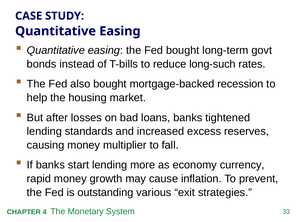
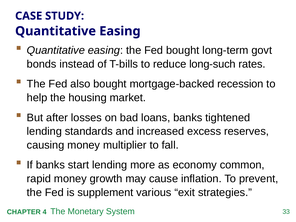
currency: currency -> common (242, 165)
outstanding: outstanding -> supplement (105, 192)
